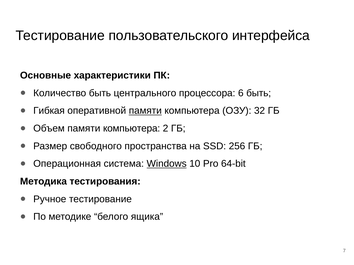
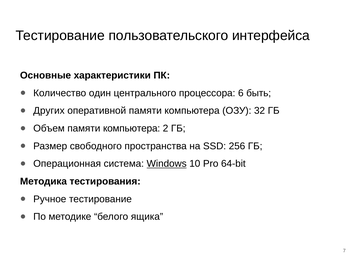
Количество быть: быть -> один (100, 93)
Гибкая: Гибкая -> Других (49, 111)
памяти underline: present -> none (145, 111)
